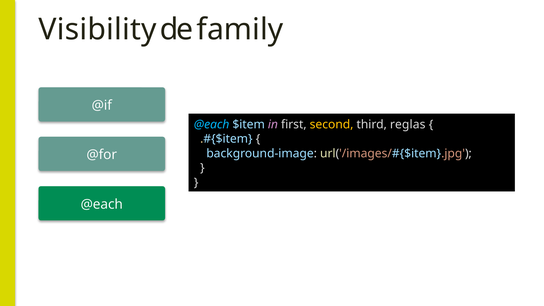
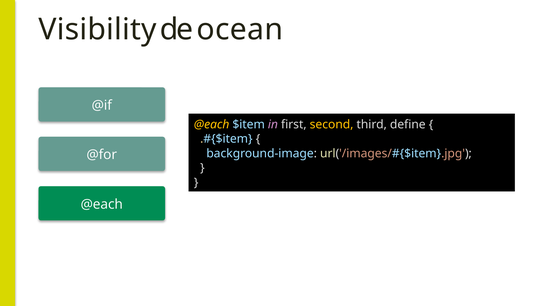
family: family -> ocean (240, 29)
@each colour: light blue -> yellow (212, 124)
reglas: reglas -> define (408, 124)
